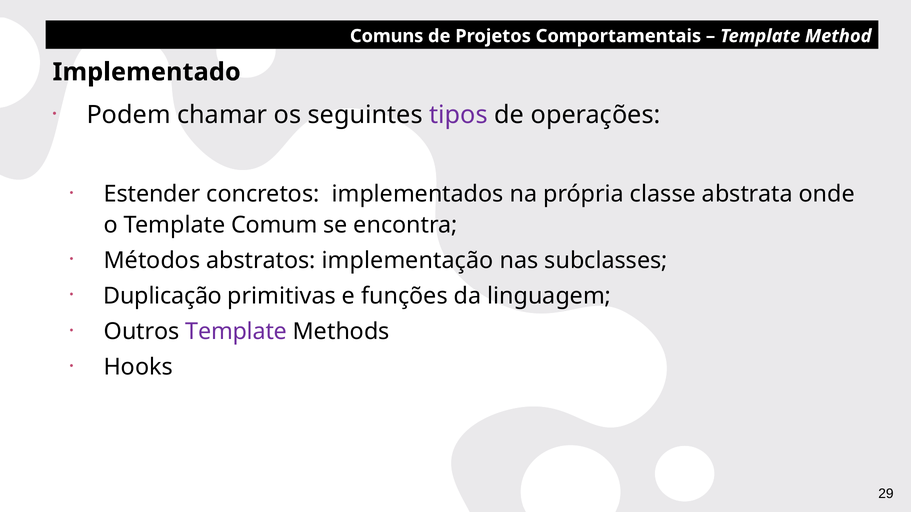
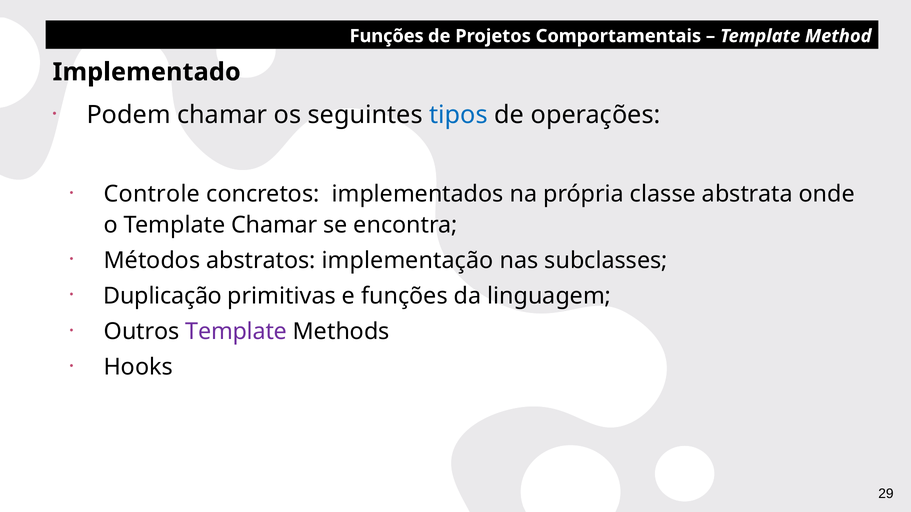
Comuns: Comuns -> Funções (387, 36)
tipos colour: purple -> blue (459, 115)
Estender: Estender -> Controle (152, 194)
Template Comum: Comum -> Chamar (274, 225)
